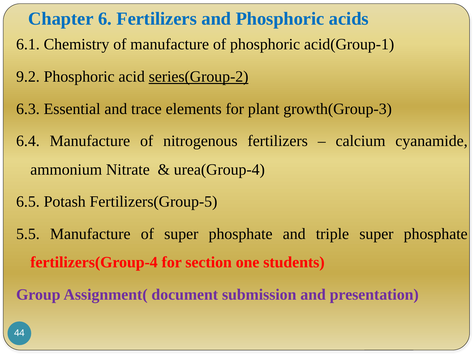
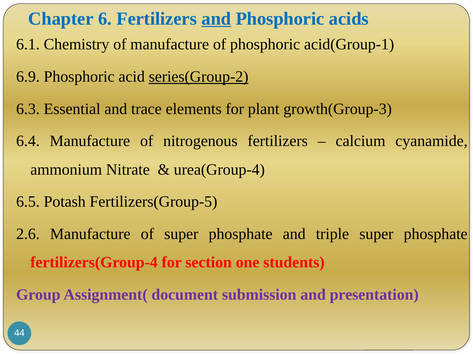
and underline: none -> present (216, 19)
9.2: 9.2 -> 6.9 (28, 77)
5.5: 5.5 -> 2.6 (28, 234)
